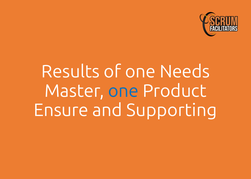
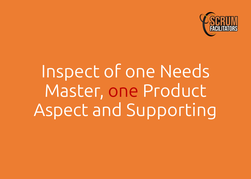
Results: Results -> Inspect (70, 72)
one colour: blue -> red (123, 91)
Ensure: Ensure -> Aspect (61, 110)
